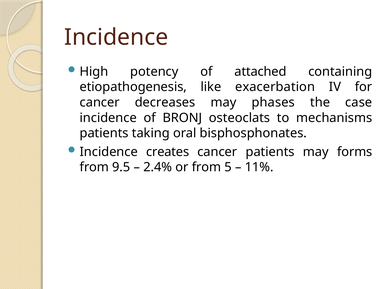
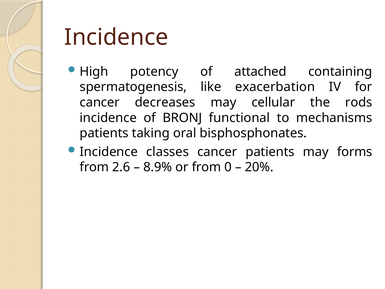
etiopathogenesis: etiopathogenesis -> spermatogenesis (133, 87)
phases: phases -> cellular (273, 102)
case: case -> rods (359, 102)
osteoclats: osteoclats -> functional (240, 118)
creates: creates -> classes (168, 152)
9.5: 9.5 -> 2.6 (121, 167)
2.4%: 2.4% -> 8.9% (158, 167)
5: 5 -> 0 (228, 167)
11%: 11% -> 20% (259, 167)
